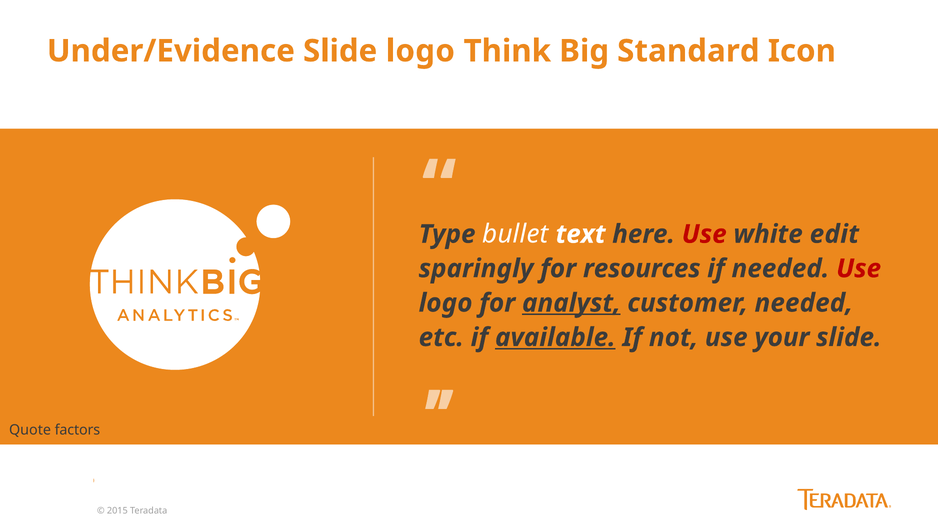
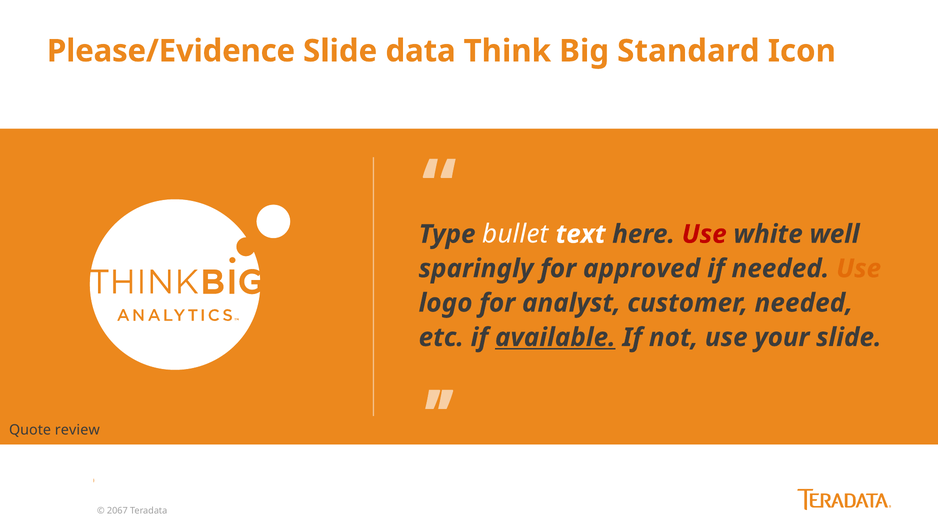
Under/Evidence: Under/Evidence -> Please/Evidence (171, 51)
Slide logo: logo -> data (421, 51)
edit: edit -> well (835, 234)
resources: resources -> approved (642, 268)
Use colour: red -> orange (859, 268)
analyst underline: present -> none (571, 303)
factors: factors -> review (77, 430)
2015: 2015 -> 2067 (117, 511)
